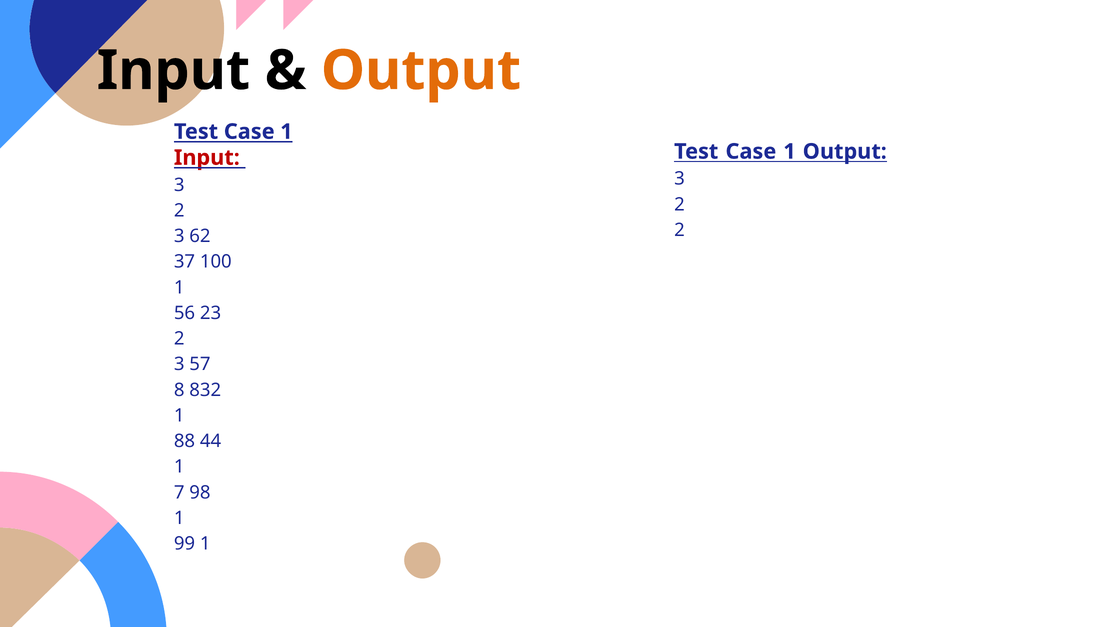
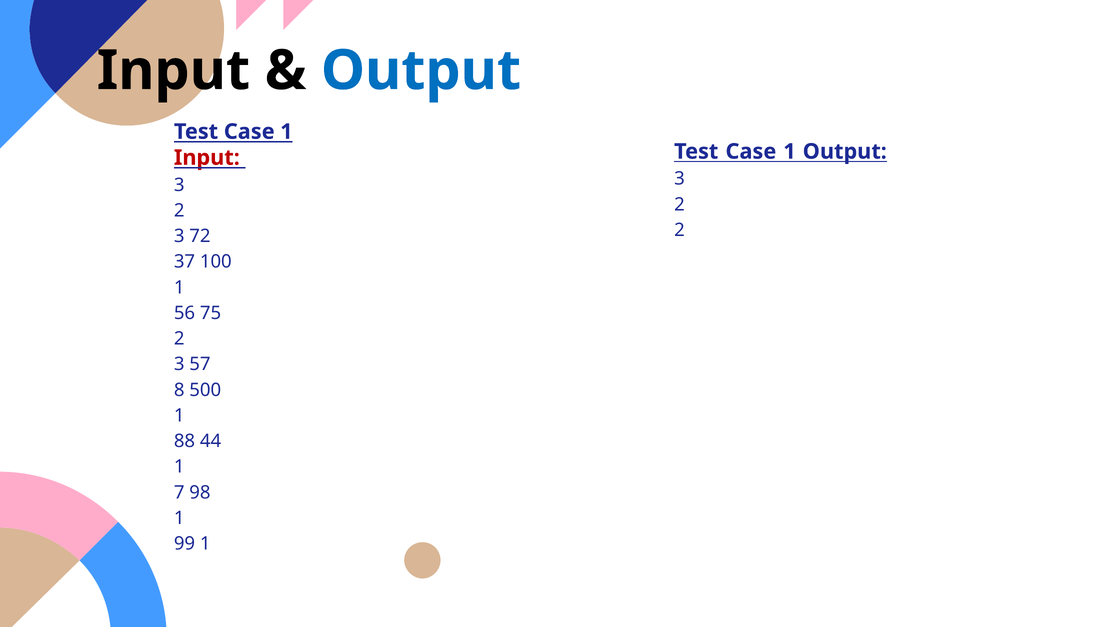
Output colour: orange -> blue (421, 71)
62: 62 -> 72 (200, 236)
23: 23 -> 75 (211, 313)
832: 832 -> 500 (205, 390)
